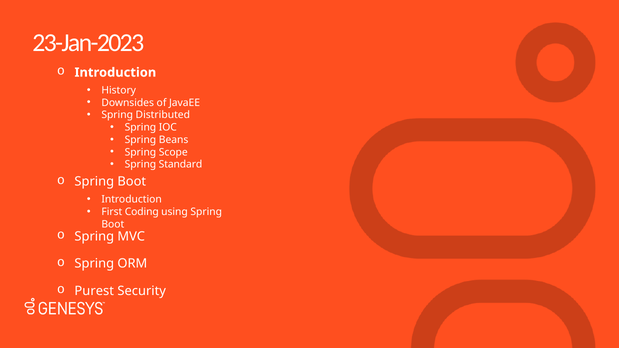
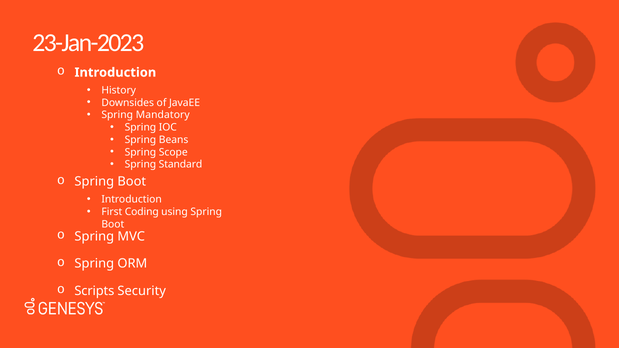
Distributed: Distributed -> Mandatory (163, 115)
Purest: Purest -> Scripts (94, 291)
